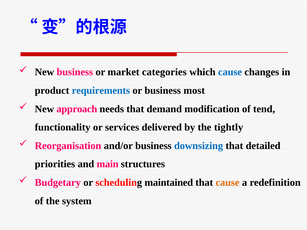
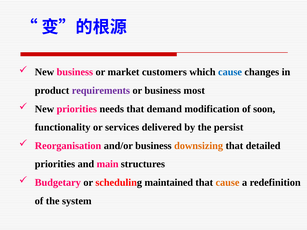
categories: categories -> customers (164, 72)
requirements colour: blue -> purple (101, 91)
New approach: approach -> priorities (77, 109)
tend: tend -> soon (264, 109)
tightly: tightly -> persist (229, 127)
downsizing colour: blue -> orange (199, 146)
